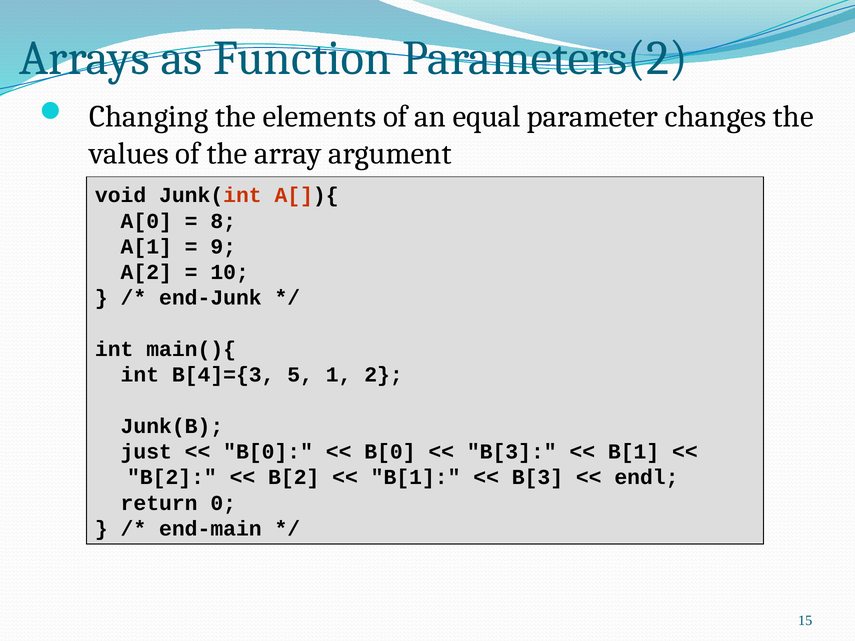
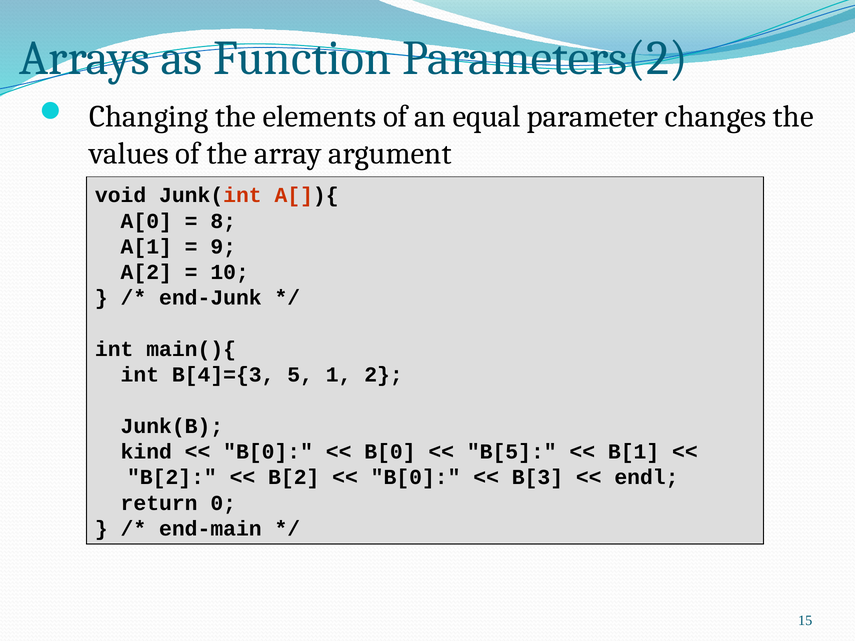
just: just -> kind (146, 452)
B[3: B[3 -> B[5 (512, 452)
B[1: B[1 -> B[0 (416, 478)
